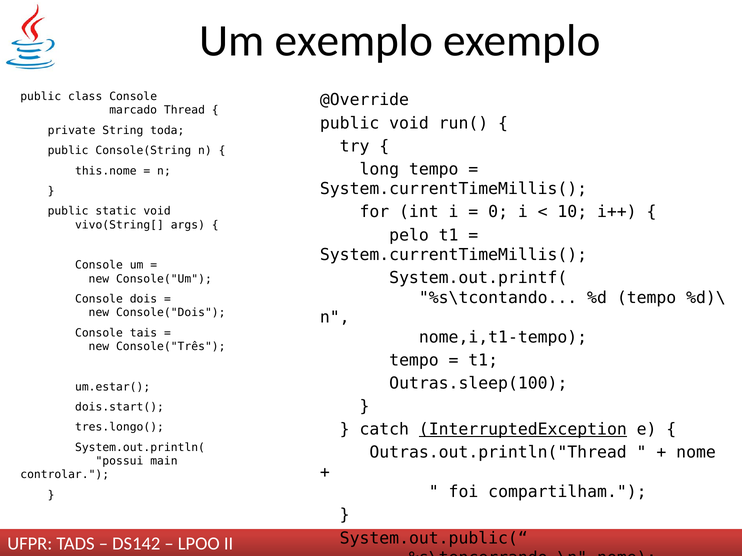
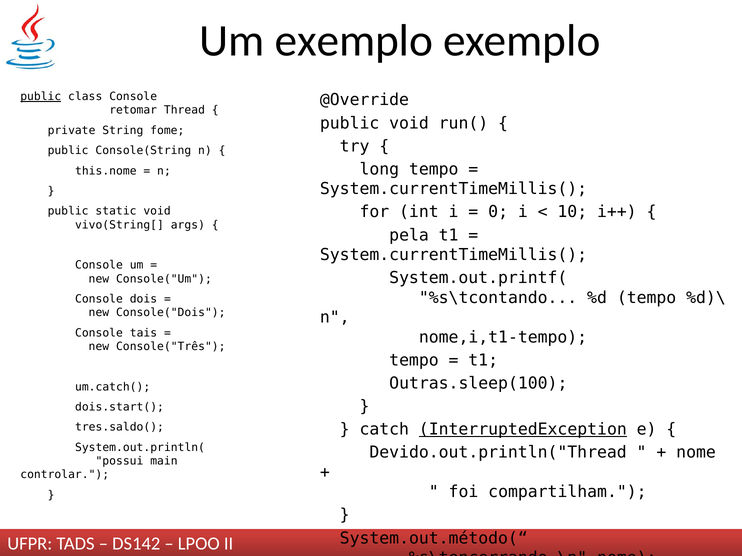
public underline: none -> present (41, 97)
marcado: marcado -> retomar (133, 110)
toda: toda -> fome (167, 131)
pelo: pelo -> pela (409, 235)
um.estar(: um.estar( -> um.catch( (113, 387)
tres.longo(: tres.longo( -> tres.saldo( (119, 428)
Outras.out.println("Thread: Outras.out.println("Thread -> Devido.out.println("Thread (498, 453)
System.out.public(“: System.out.public(“ -> System.out.método(“ (434, 539)
